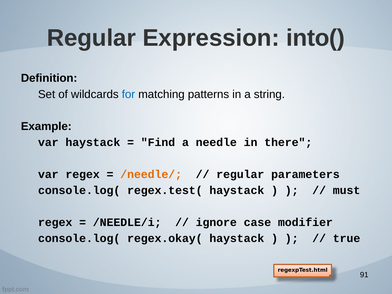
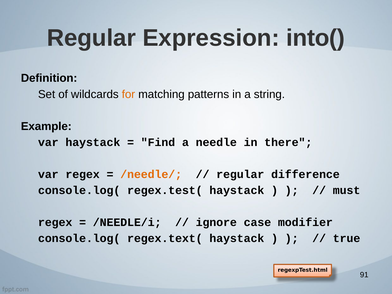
for colour: blue -> orange (128, 94)
parameters: parameters -> difference (305, 174)
regex.okay(: regex.okay( -> regex.text( (165, 238)
